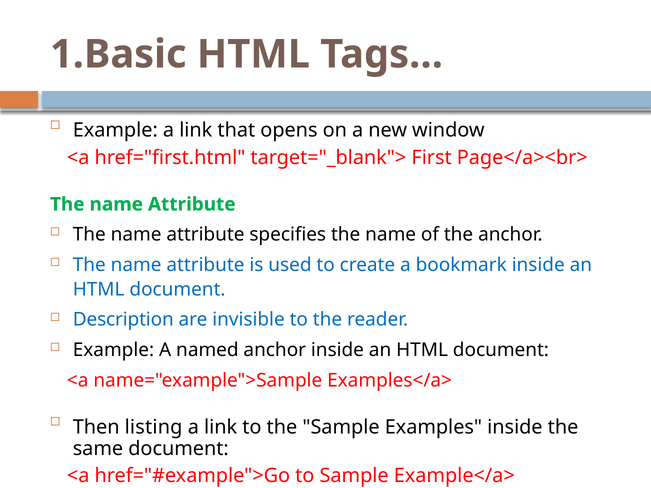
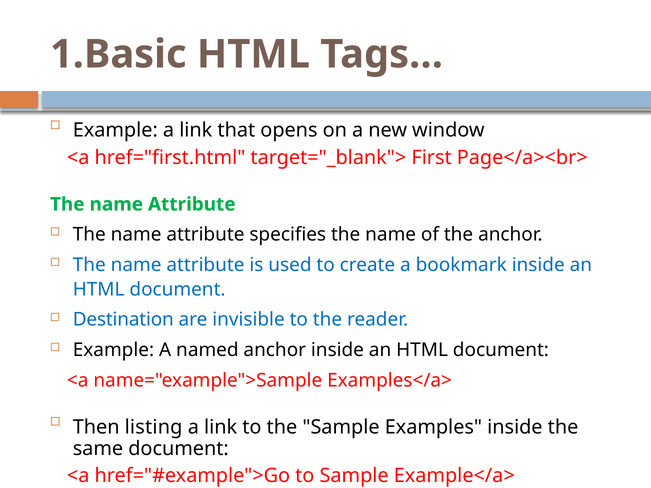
Description: Description -> Destination (123, 320)
